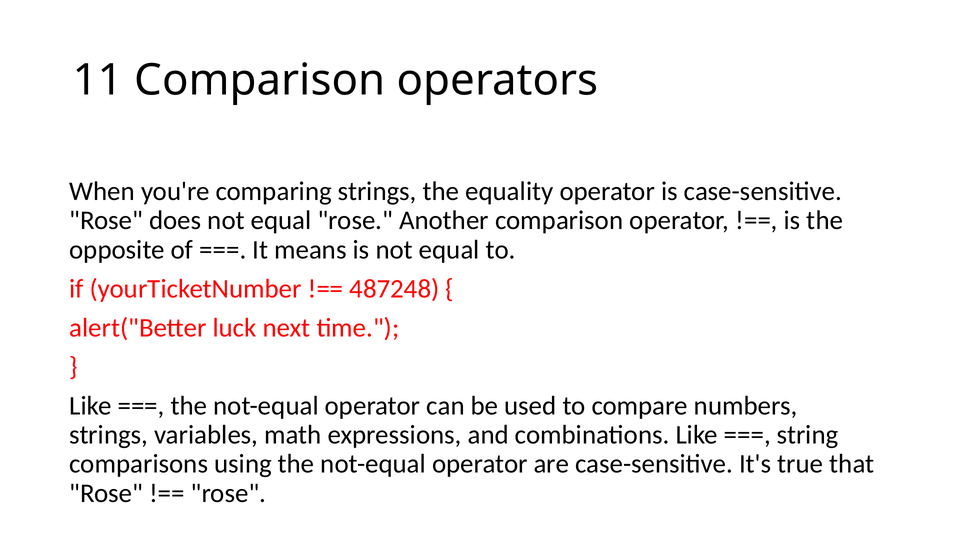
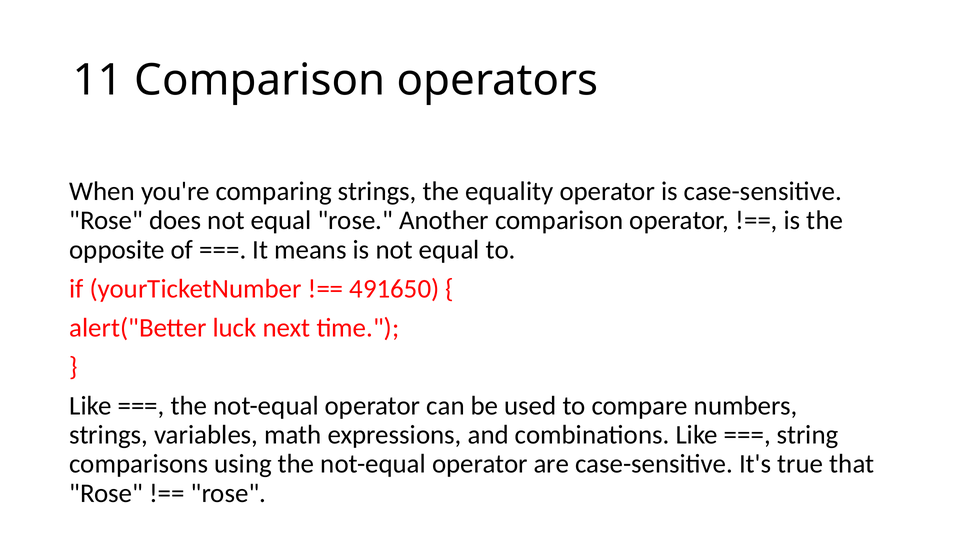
487248: 487248 -> 491650 (394, 289)
